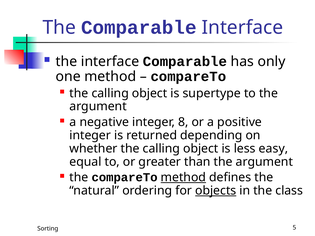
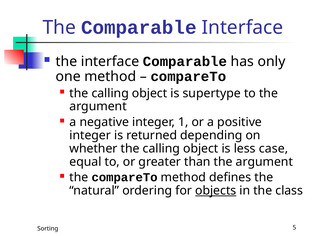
8: 8 -> 1 (183, 122)
easy: easy -> case (273, 149)
method underline: present -> none (183, 178)
